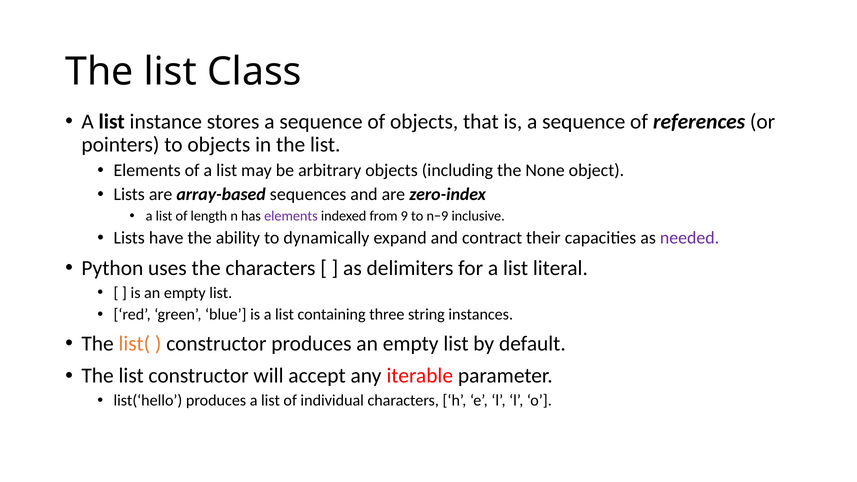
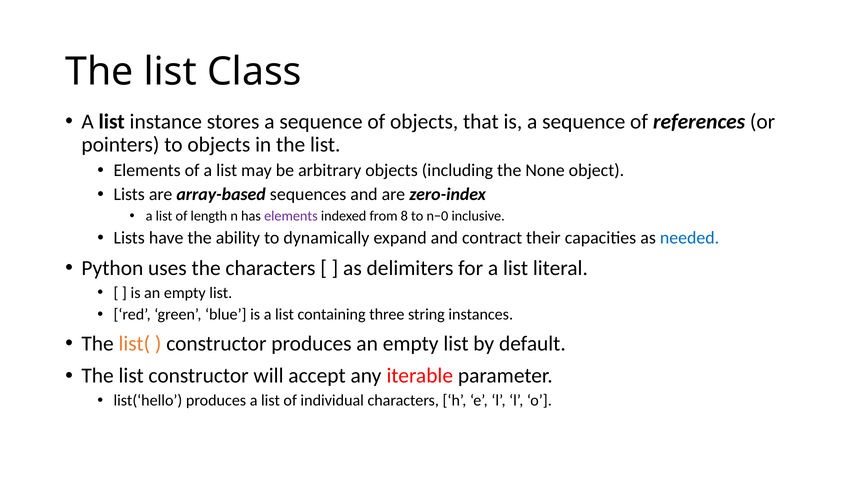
9: 9 -> 8 (404, 216)
n−9: n−9 -> n−0 (437, 216)
needed colour: purple -> blue (690, 238)
